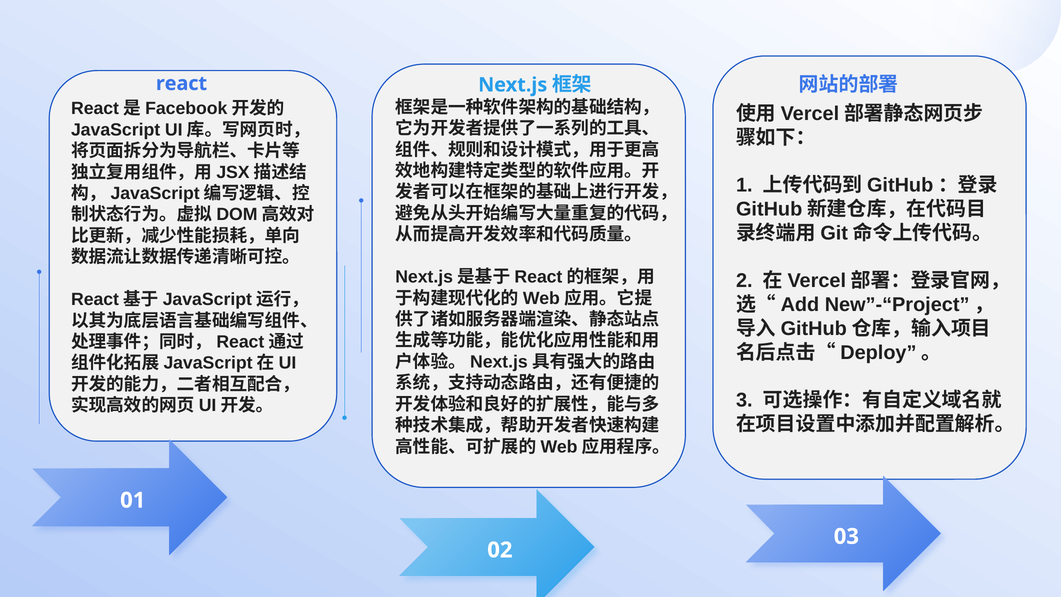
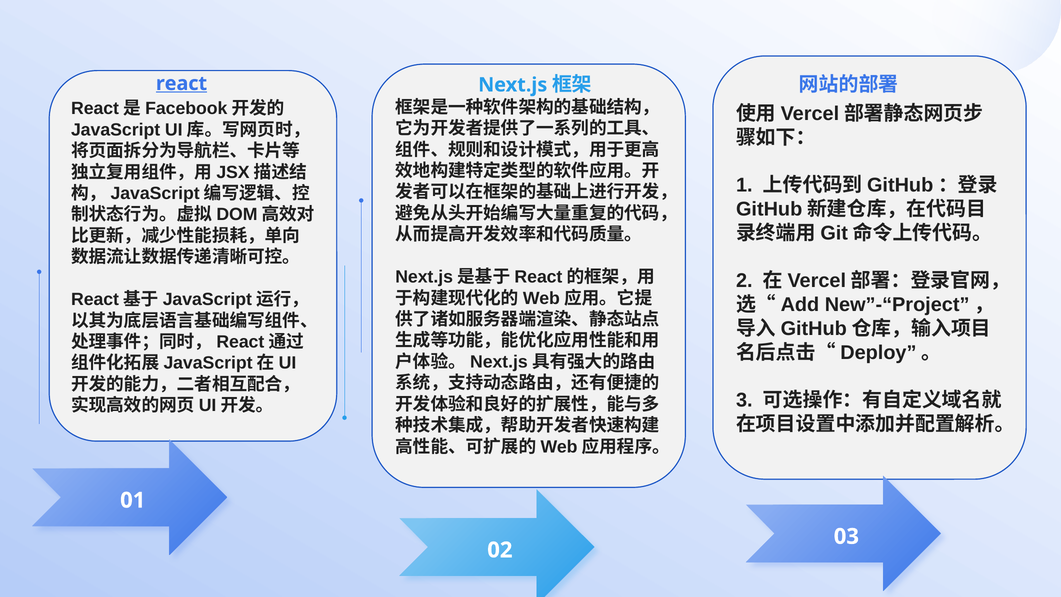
react underline: none -> present (181, 83)
